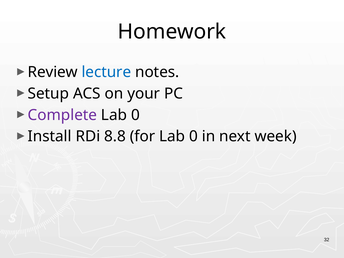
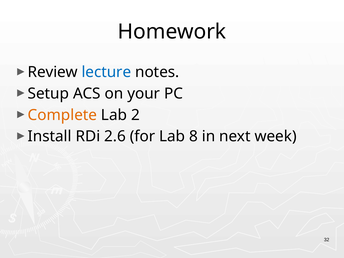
Complete colour: purple -> orange (62, 115)
0: 0 -> 2 (135, 115)
8.8: 8.8 -> 2.6 (115, 136)
for Lab 0: 0 -> 8 (193, 136)
